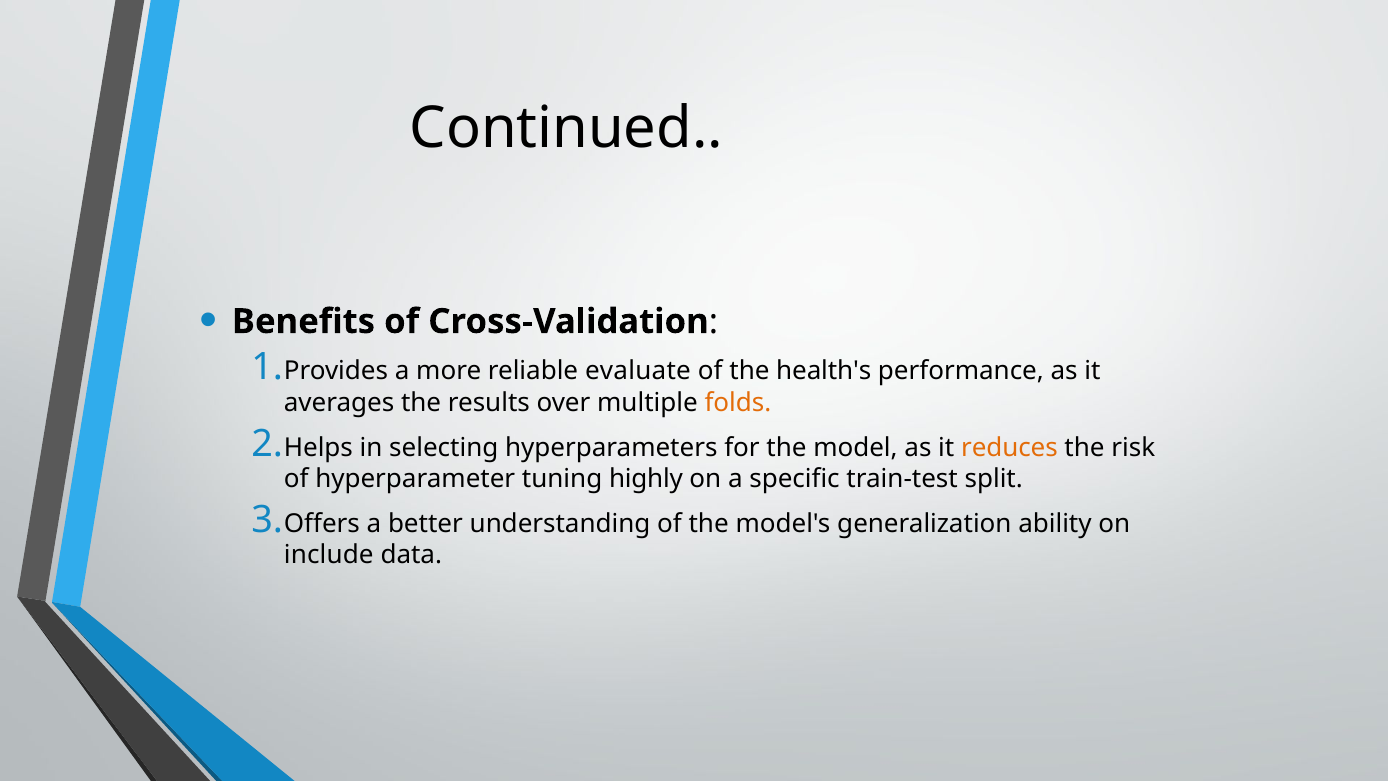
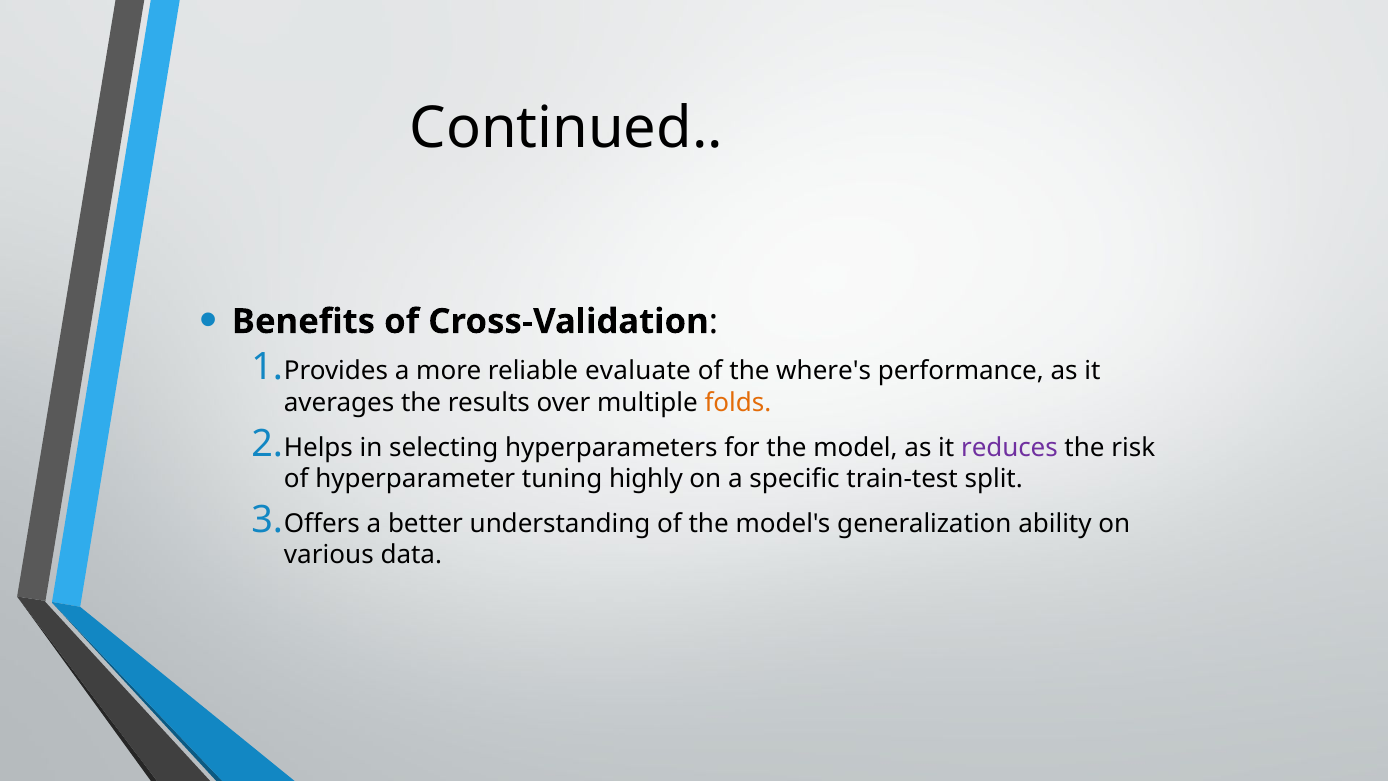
health's: health's -> where's (824, 371)
reduces colour: orange -> purple (1009, 448)
include: include -> various (329, 555)
